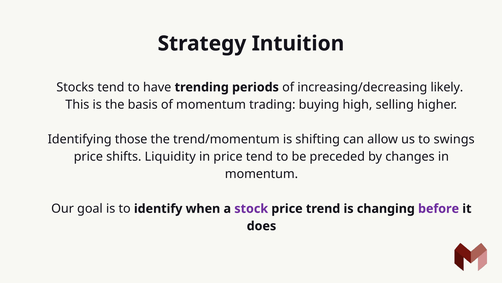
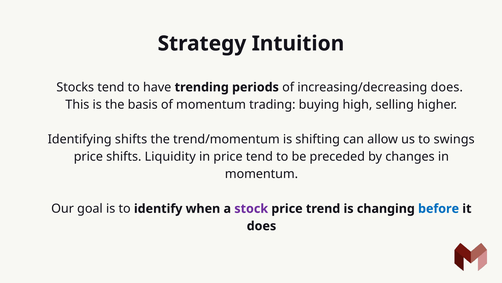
increasing/decreasing likely: likely -> does (447, 87)
Identifying those: those -> shifts (131, 139)
before colour: purple -> blue (439, 208)
